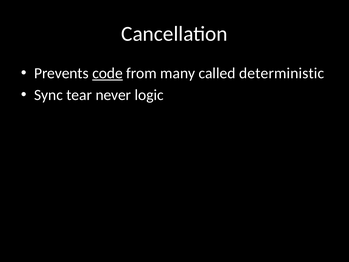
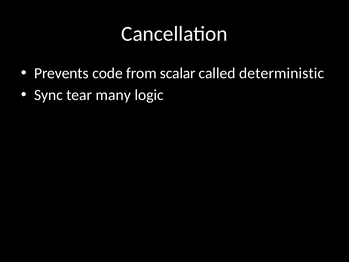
code underline: present -> none (108, 73)
many: many -> scalar (178, 73)
never: never -> many (113, 95)
